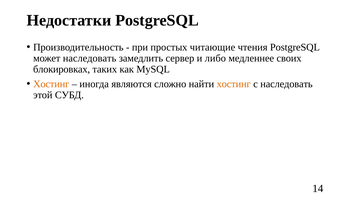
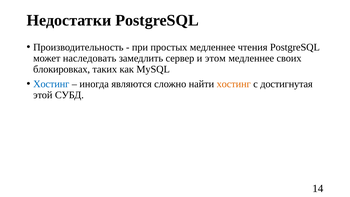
простых читающие: читающие -> медленнее (213, 47)
либо: либо -> этом (215, 58)
Хостинг colour: orange -> blue (51, 84)
с наследовать: наследовать -> достигнутая (287, 84)
